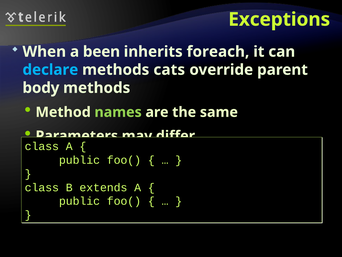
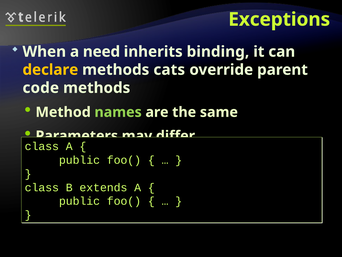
been: been -> need (101, 52)
foreach: foreach -> binding (218, 52)
declare colour: light blue -> yellow (50, 70)
body: body -> code (41, 88)
